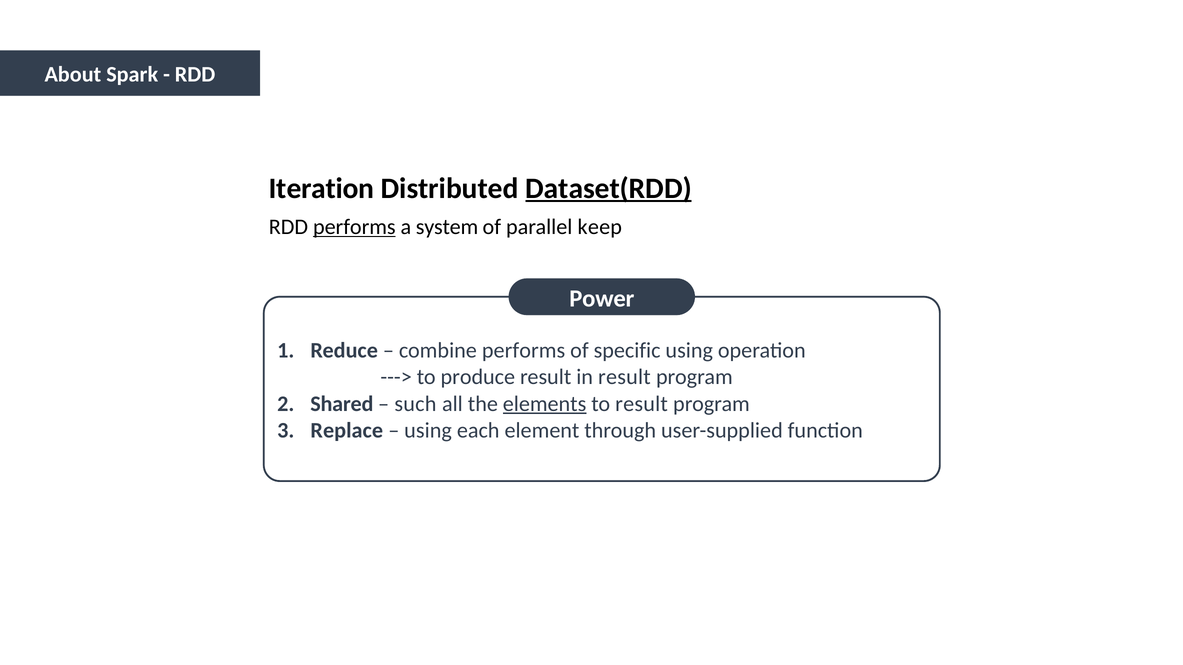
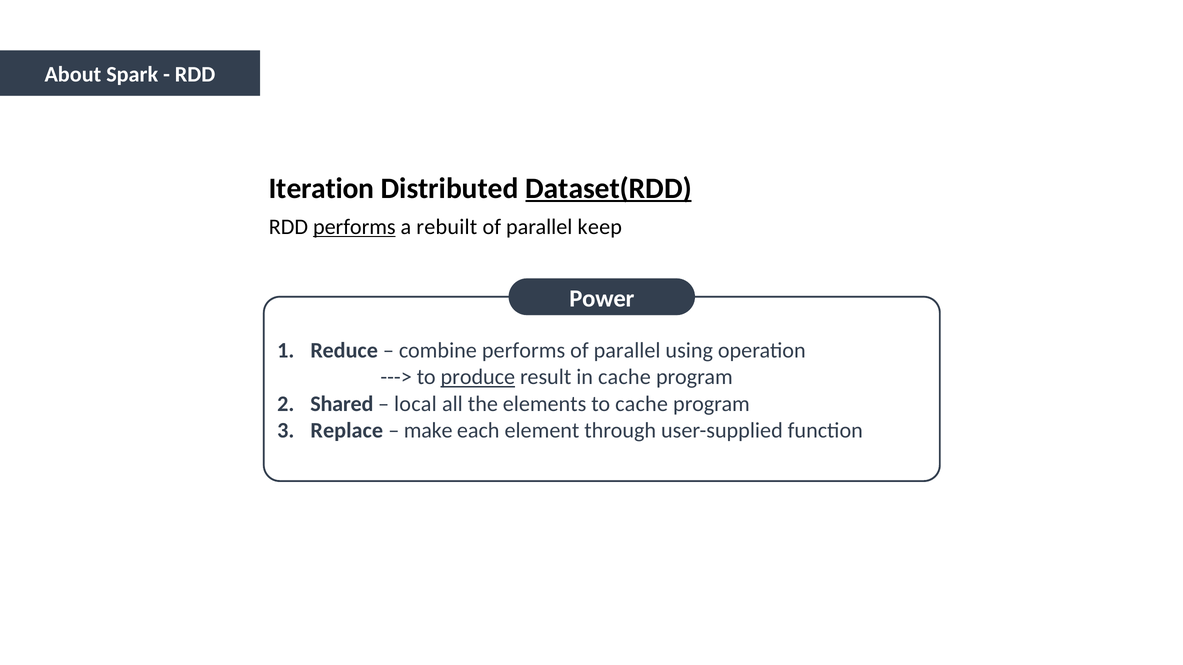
system: system -> rebuilt (447, 227)
specific: specific -> parallel (627, 351)
produce underline: none -> present (478, 377)
in result: result -> cache (624, 377)
such: such -> local (415, 404)
elements underline: present -> none (545, 404)
to result: result -> cache (642, 404)
using: using -> make (428, 431)
